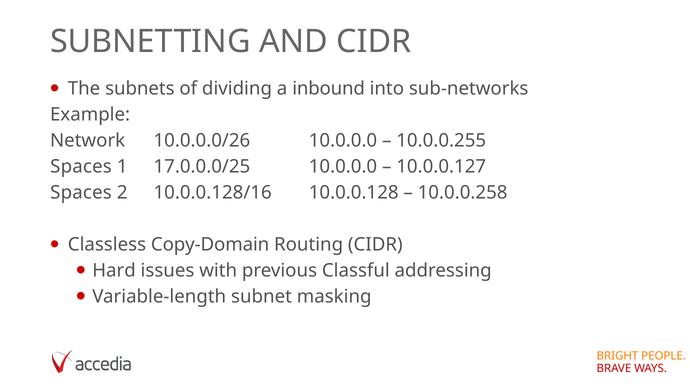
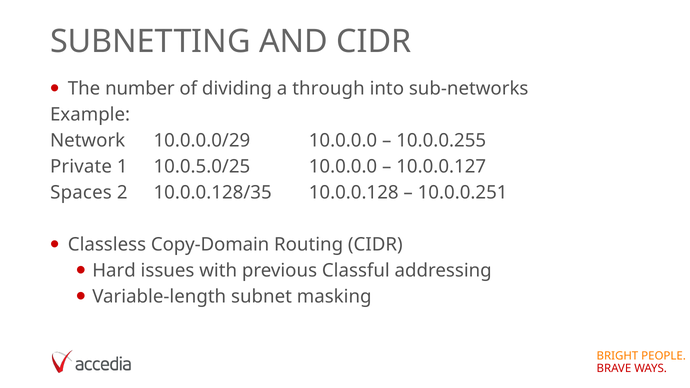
subnets: subnets -> number (140, 89)
inbound: inbound -> through (329, 89)
10.0.0.0/26: 10.0.0.0/26 -> 10.0.0.0/29 (202, 141)
Spaces: Spaces -> Private (81, 167)
17.0.0.0/25: 17.0.0.0/25 -> 10.0.5.0/25 (202, 167)
10.0.0.128/16: 10.0.0.128/16 -> 10.0.0.128/35 (213, 193)
10.0.0.258: 10.0.0.258 -> 10.0.0.251 (463, 193)
